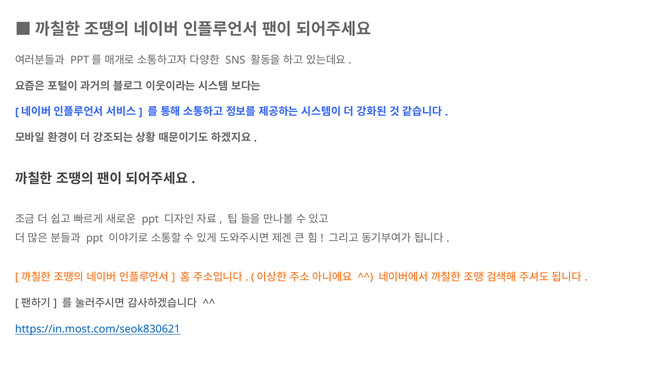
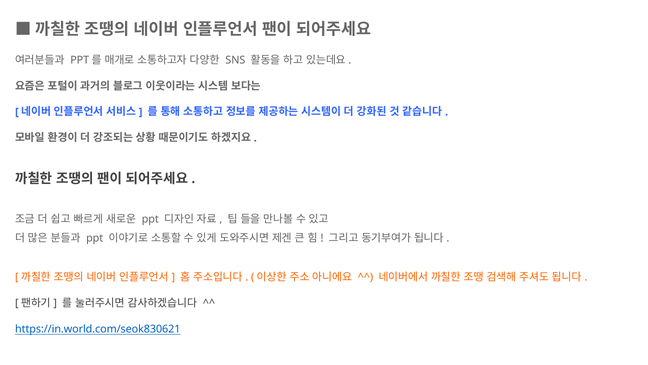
https://in.most.com/seok830621: https://in.most.com/seok830621 -> https://in.world.com/seok830621 (98, 329)
